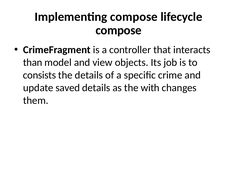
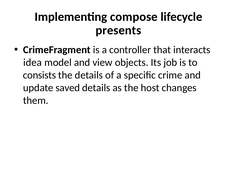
compose: compose -> presents (118, 30)
than: than -> idea (33, 62)
with: with -> host (150, 88)
